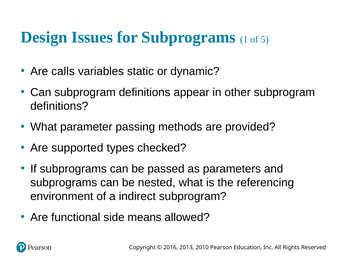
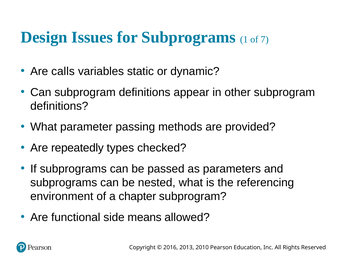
5: 5 -> 7 (265, 40)
supported: supported -> repeatedly (77, 148)
indirect: indirect -> chapter (137, 196)
